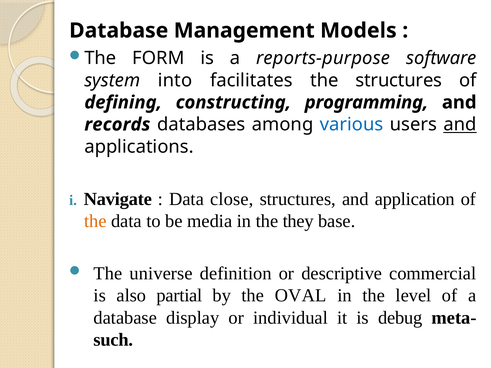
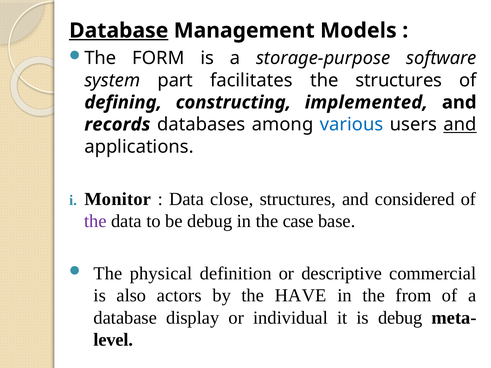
Database underline: none -> present (119, 31)
reports-purpose: reports-purpose -> storage-purpose (323, 58)
into: into -> part (175, 80)
programming: programming -> implemented (366, 102)
Navigate: Navigate -> Monitor (118, 199)
application: application -> considered (415, 199)
the colour: orange -> purple (95, 221)
be media: media -> debug (210, 221)
they: they -> case (298, 221)
universe: universe -> physical (161, 274)
partial: partial -> actors (179, 296)
OVAL: OVAL -> HAVE (301, 296)
level: level -> from (413, 296)
such: such -> level (113, 340)
